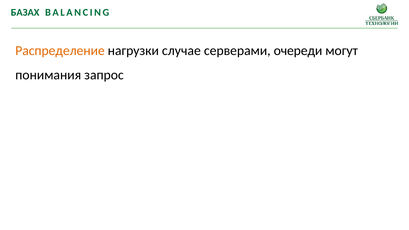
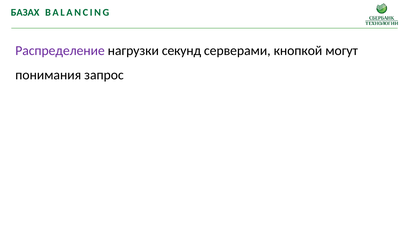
Распределение colour: orange -> purple (60, 51)
случае: случае -> секунд (181, 51)
очереди: очереди -> кнопкой (298, 51)
